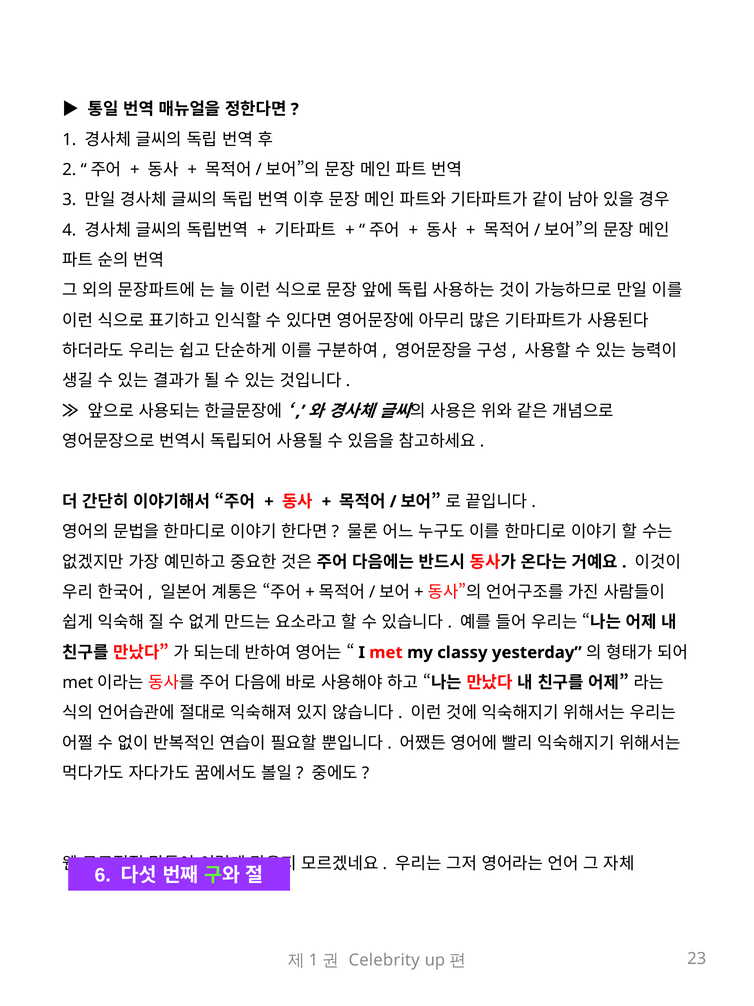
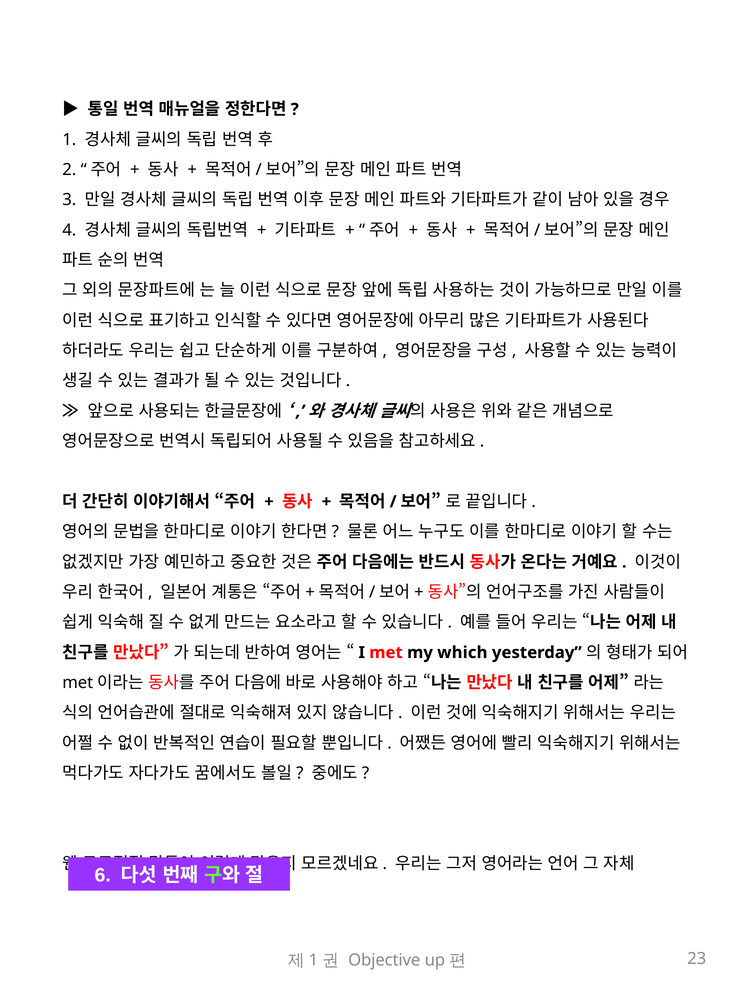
classy: classy -> which (462, 652)
Celebrity: Celebrity -> Objective (384, 960)
